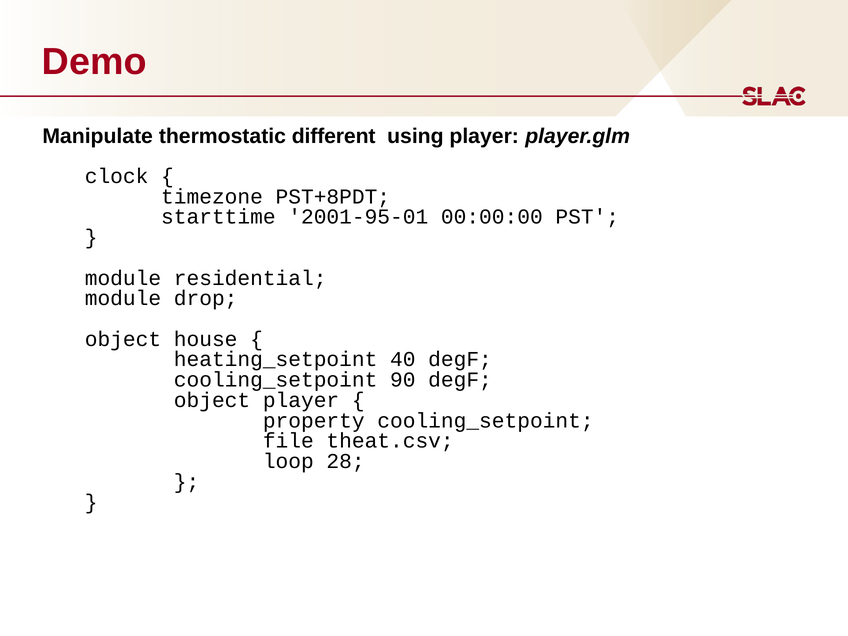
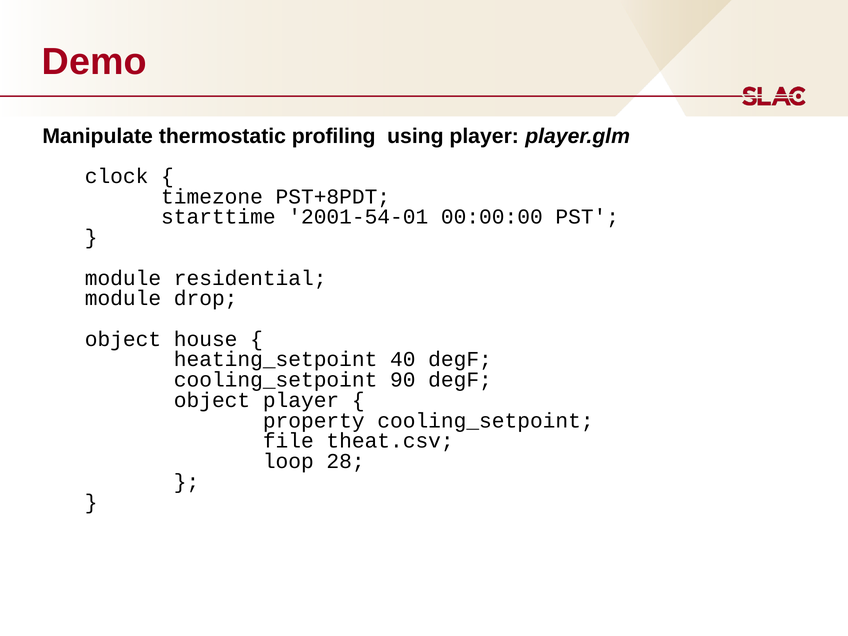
different: different -> profiling (334, 136)
2001-95-01: 2001-95-01 -> 2001-54-01 (358, 217)
